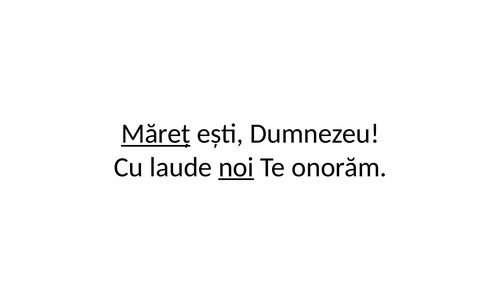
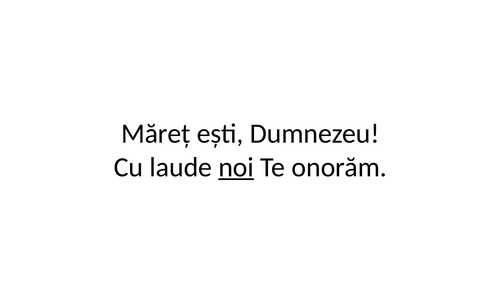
Măreț underline: present -> none (156, 134)
